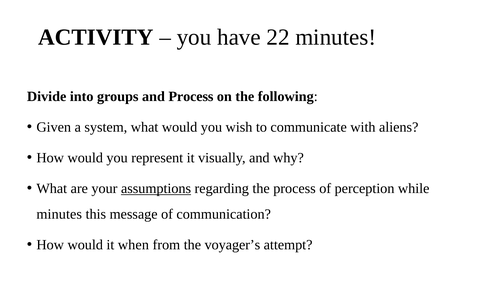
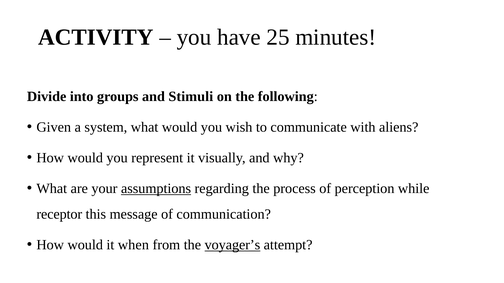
22: 22 -> 25 (278, 37)
and Process: Process -> Stimuli (191, 97)
minutes: minutes -> receptor (59, 214)
voyager’s underline: none -> present (232, 245)
